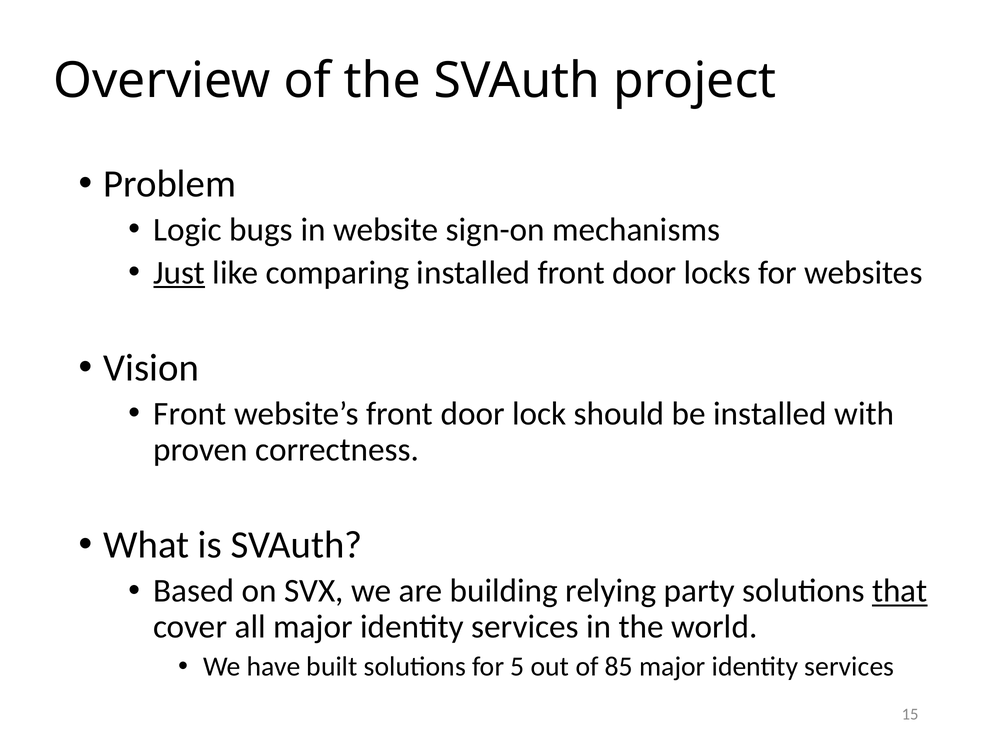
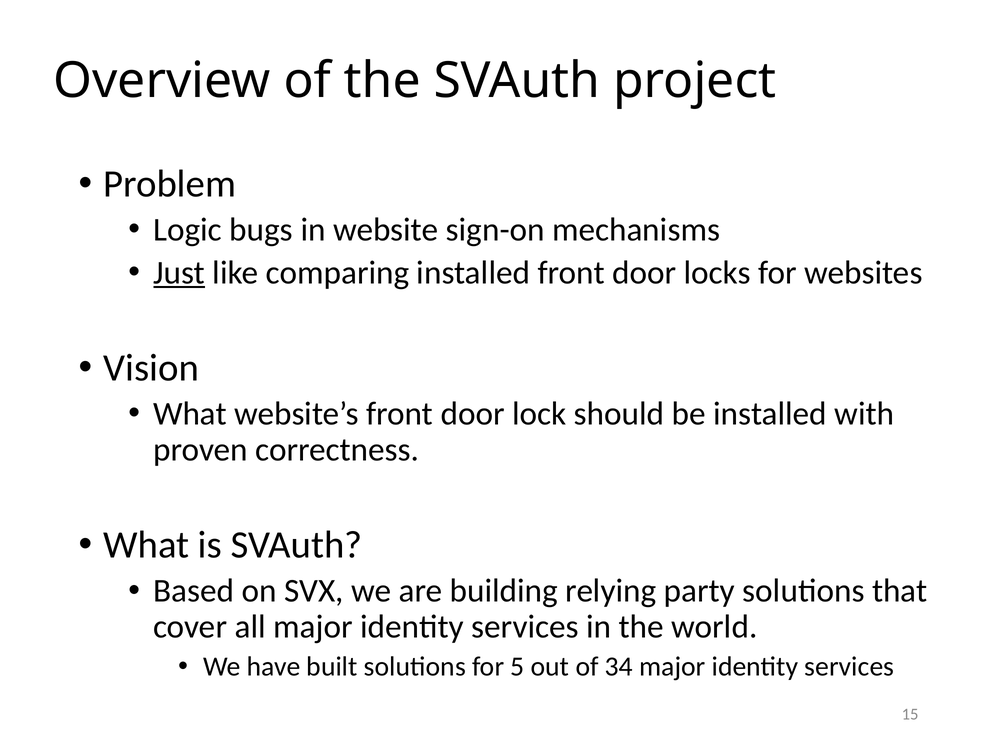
Front: Front -> What (190, 414)
that underline: present -> none (900, 591)
85: 85 -> 34 (619, 667)
